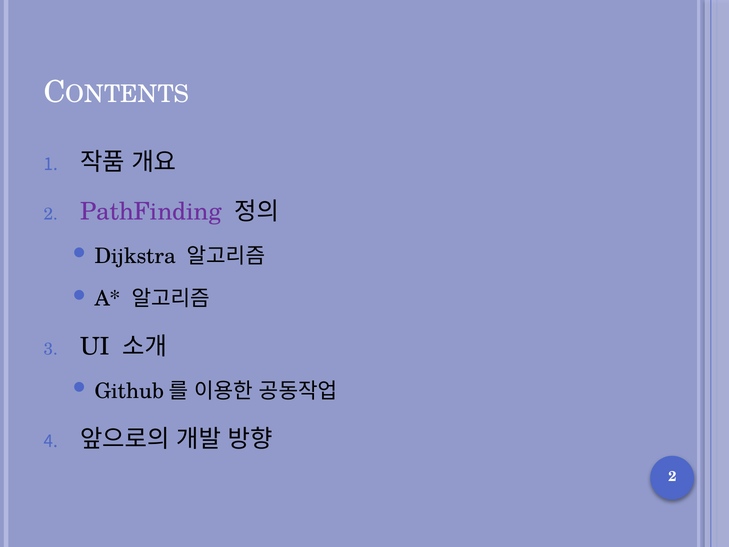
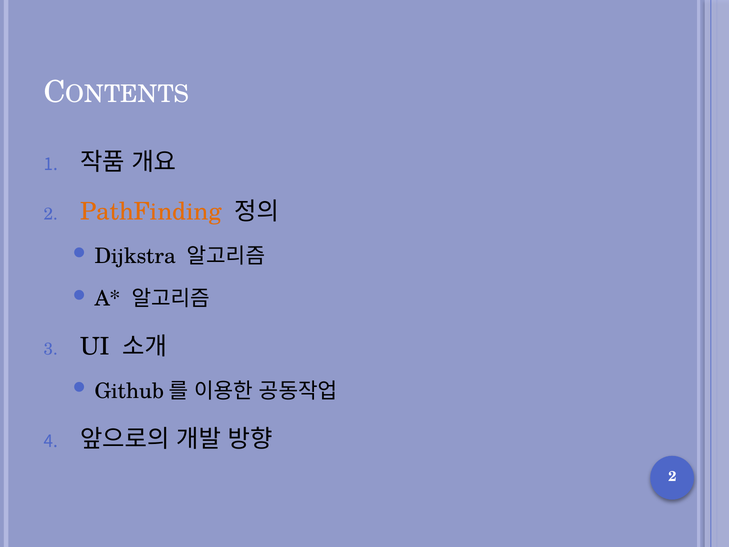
PathFinding colour: purple -> orange (151, 212)
